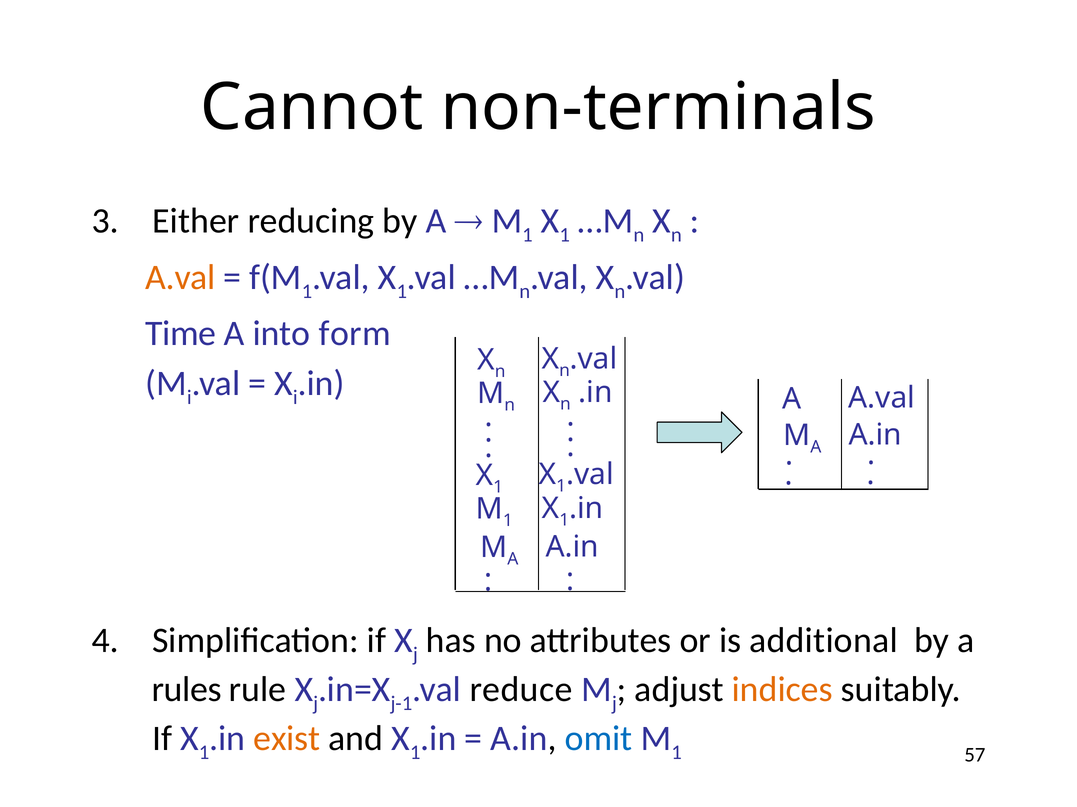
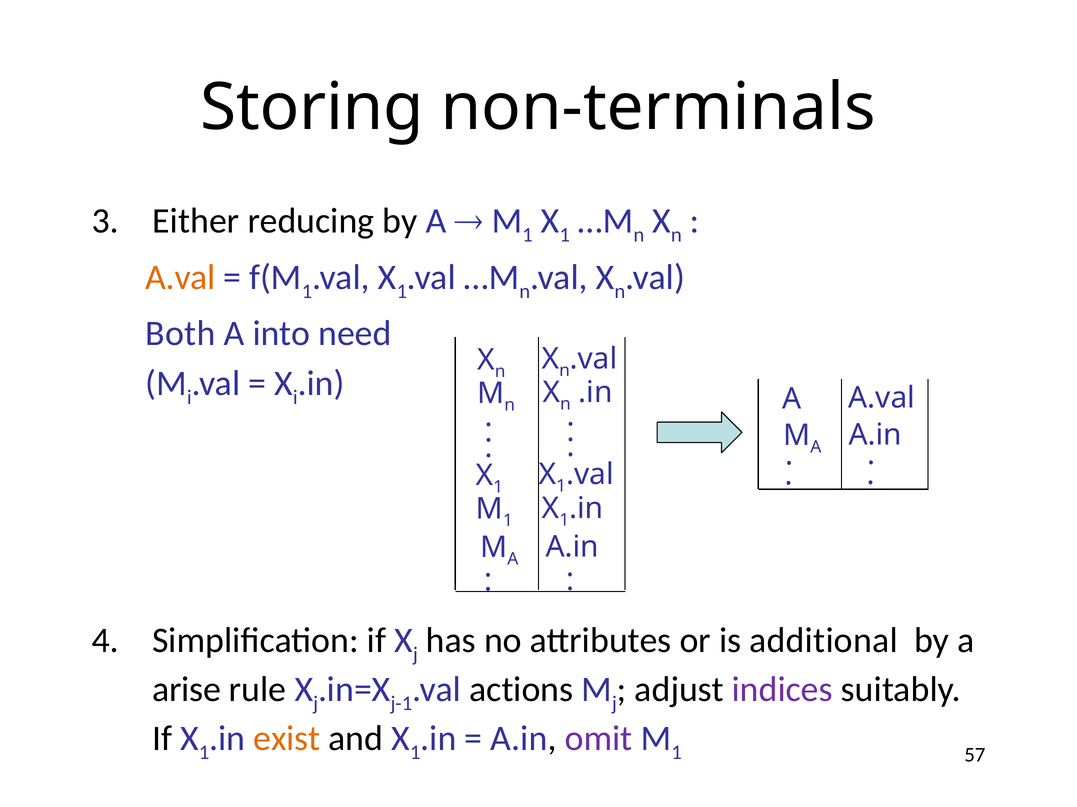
Cannot: Cannot -> Storing (312, 108)
Time: Time -> Both (180, 334)
form: form -> need (355, 334)
rules: rules -> arise (187, 690)
reduce: reduce -> actions (521, 690)
indices colour: orange -> purple (782, 690)
omit colour: blue -> purple (599, 739)
